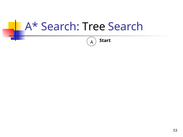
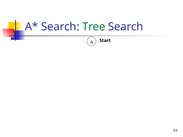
Tree colour: black -> green (94, 27)
